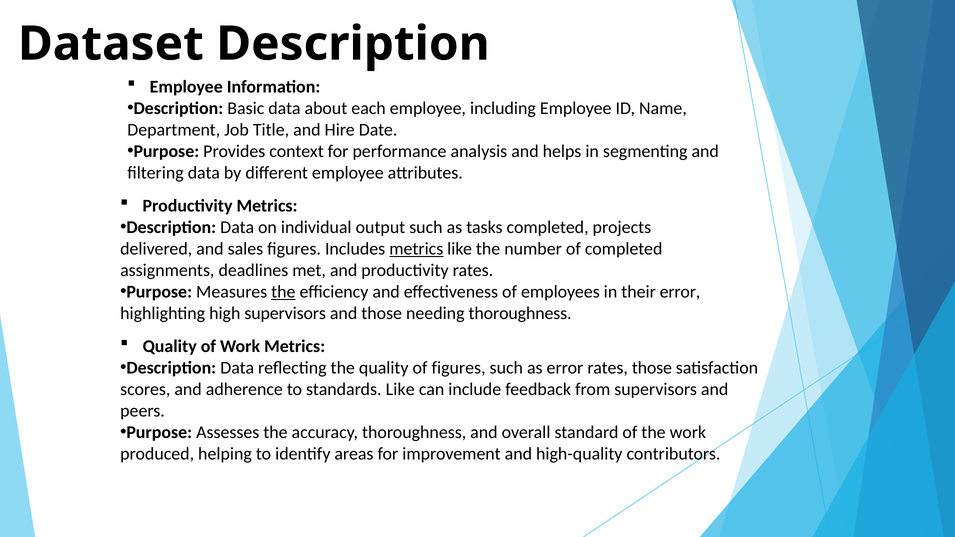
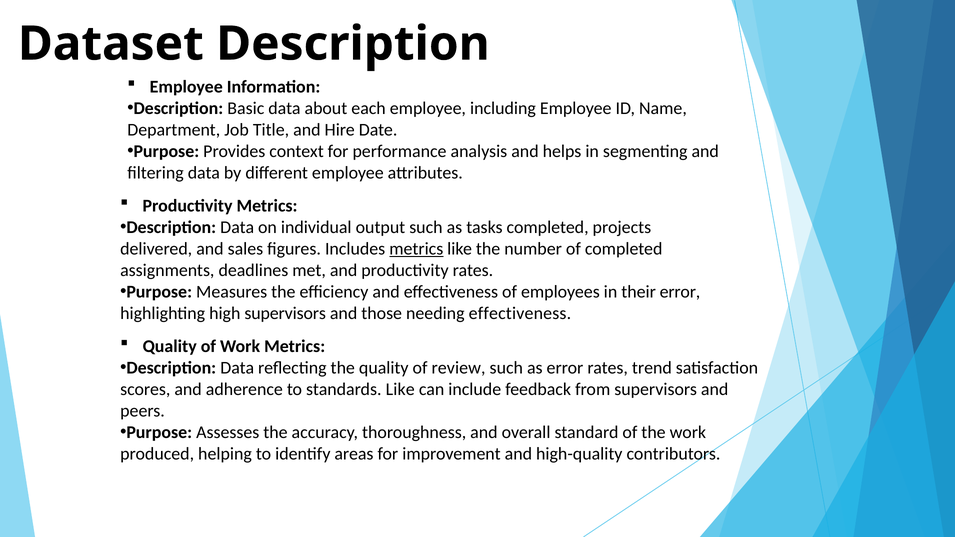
the underline: present -> none (283, 292)
needing thoroughness: thoroughness -> effectiveness (520, 313)
of figures: figures -> review (459, 368)
rates those: those -> trend (652, 368)
